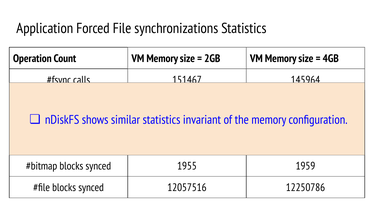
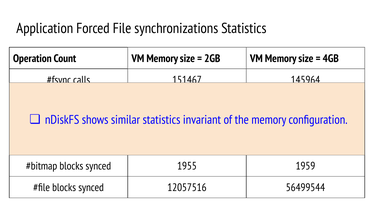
12250786: 12250786 -> 56499544 (305, 188)
